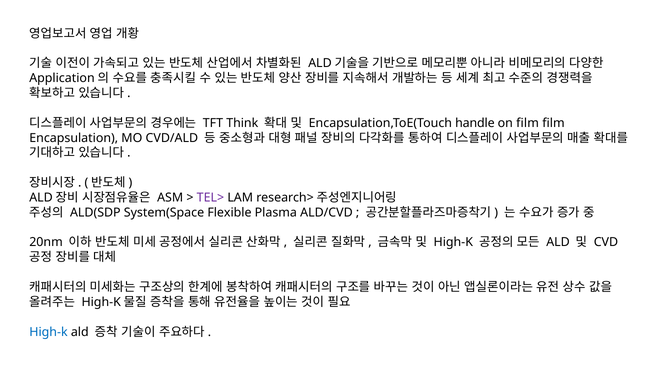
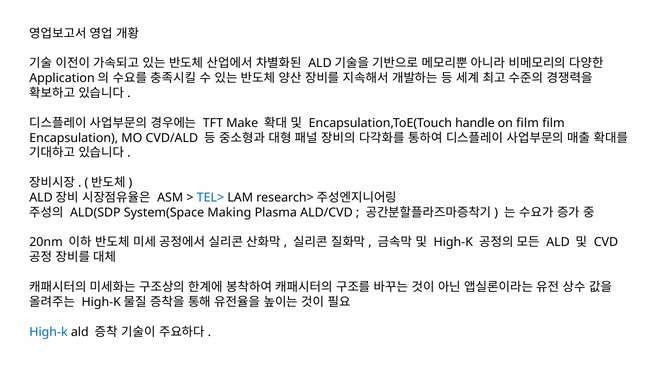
Think: Think -> Make (242, 123)
TEL> colour: purple -> blue (210, 198)
Flexible: Flexible -> Making (229, 213)
